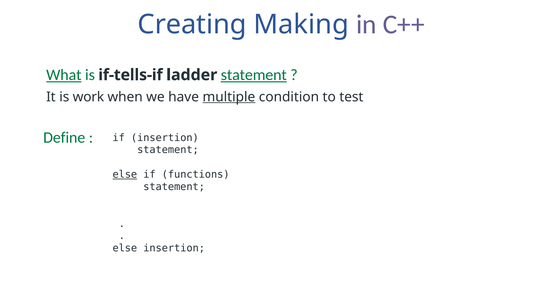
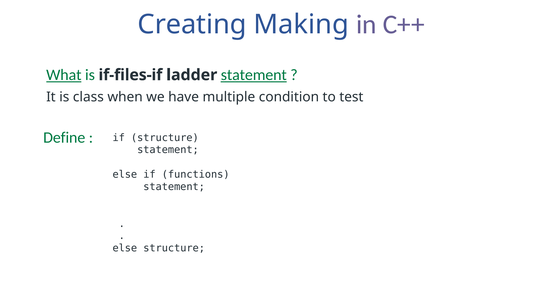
if-tells-if: if-tells-if -> if-files-if (130, 75)
work: work -> class (88, 97)
multiple underline: present -> none (229, 97)
if insertion: insertion -> structure (165, 138)
else underline: present -> none (125, 175)
else insertion: insertion -> structure (174, 248)
